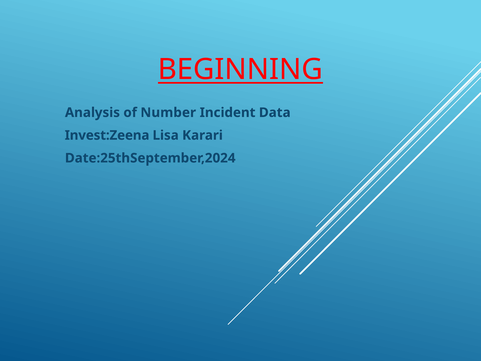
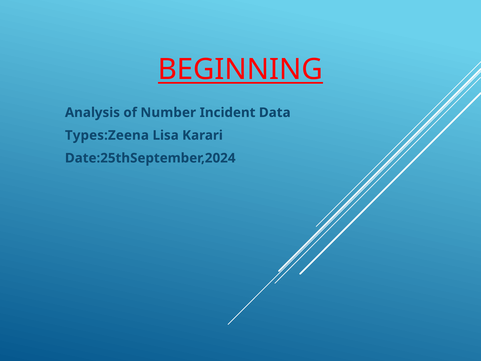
Invest:Zeena: Invest:Zeena -> Types:Zeena (107, 135)
